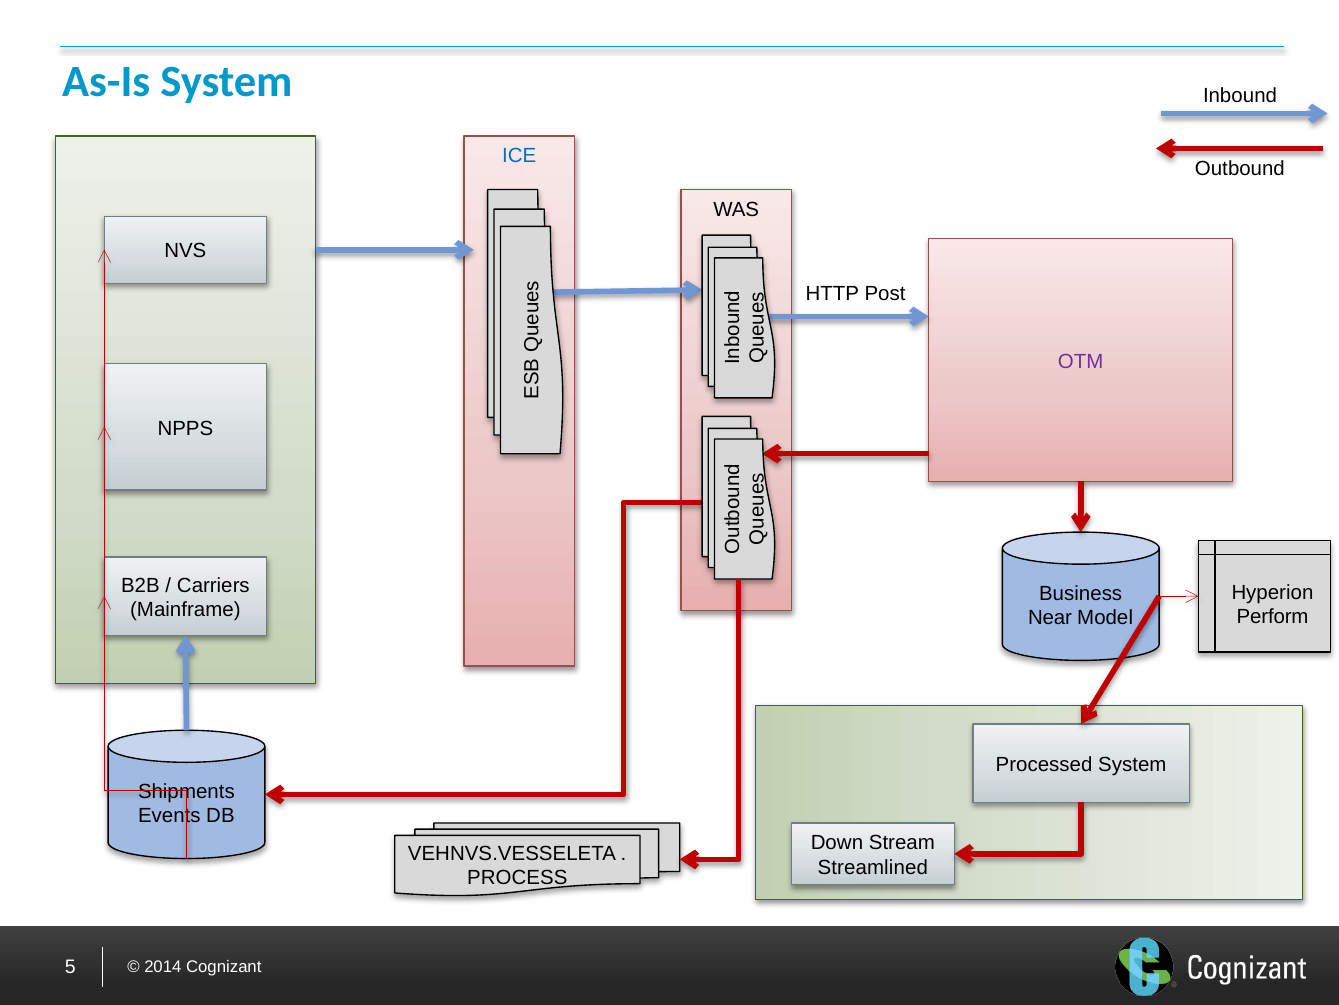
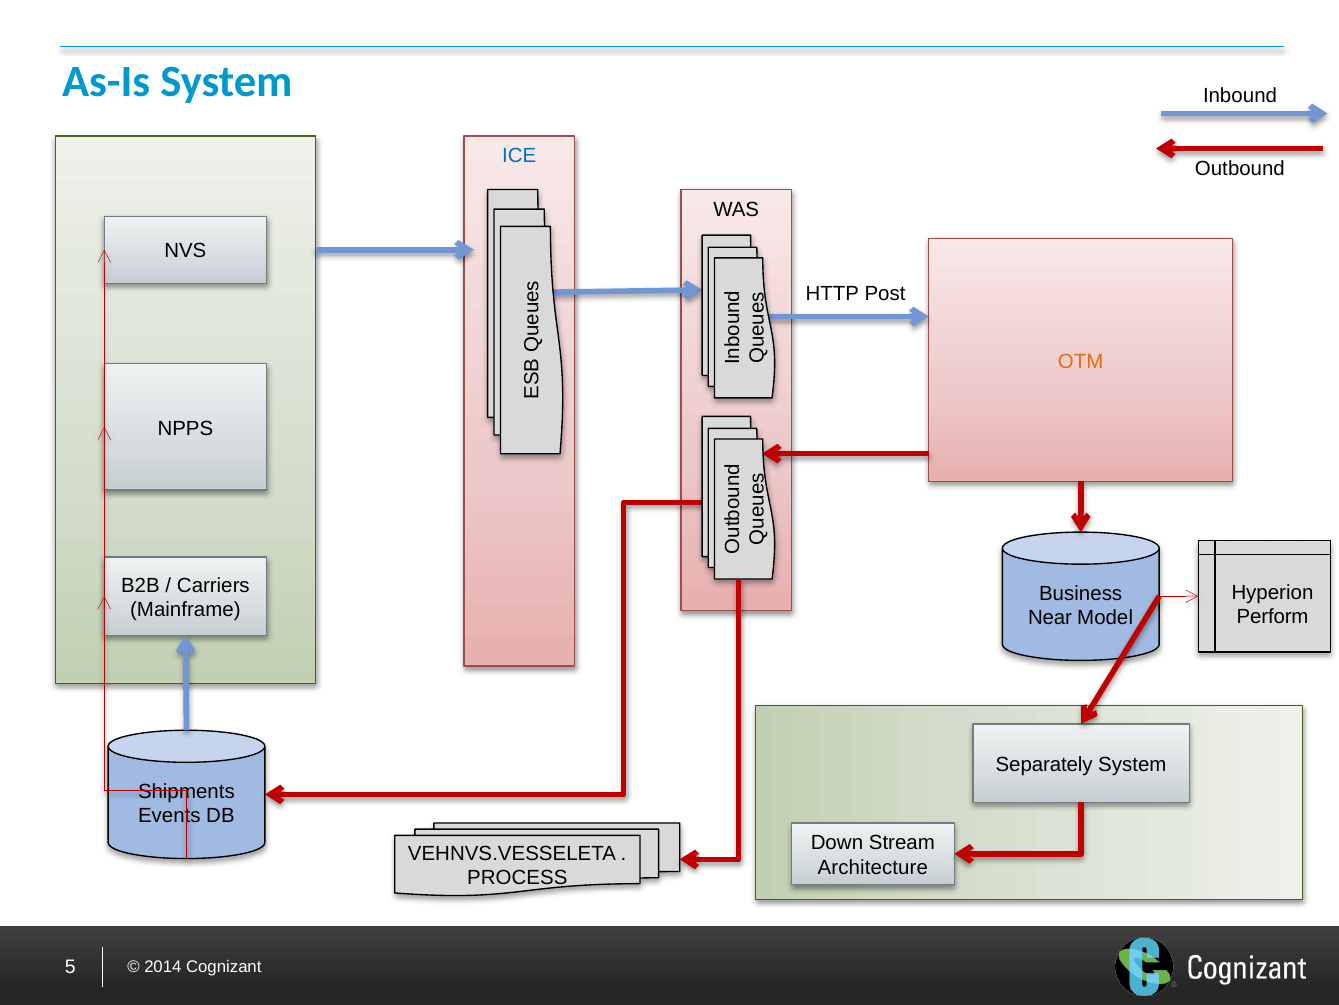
OTM colour: purple -> orange (1081, 361)
Processed: Processed -> Separately (1044, 764)
Streamlined: Streamlined -> Architecture (873, 867)
